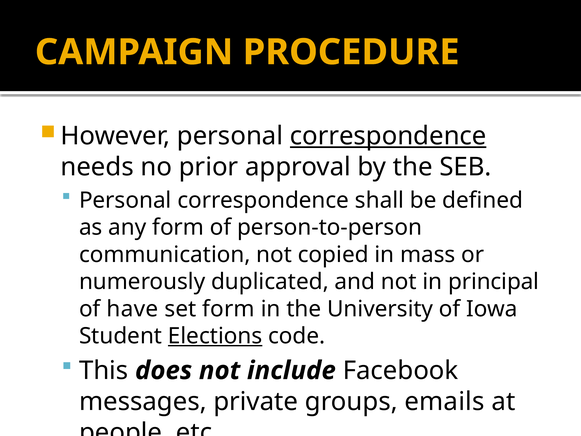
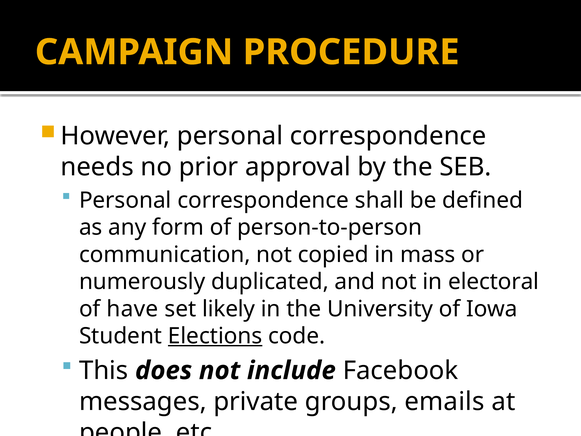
correspondence underline: present -> none (388, 136)
principal: principal -> electoral (494, 282)
set form: form -> likely (229, 309)
